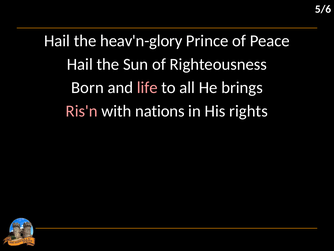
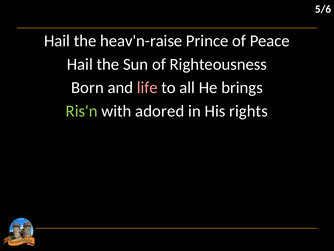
heav'n-glory: heav'n-glory -> heav'n-raise (141, 41)
Ris'n colour: pink -> light green (82, 111)
nations: nations -> adored (160, 111)
